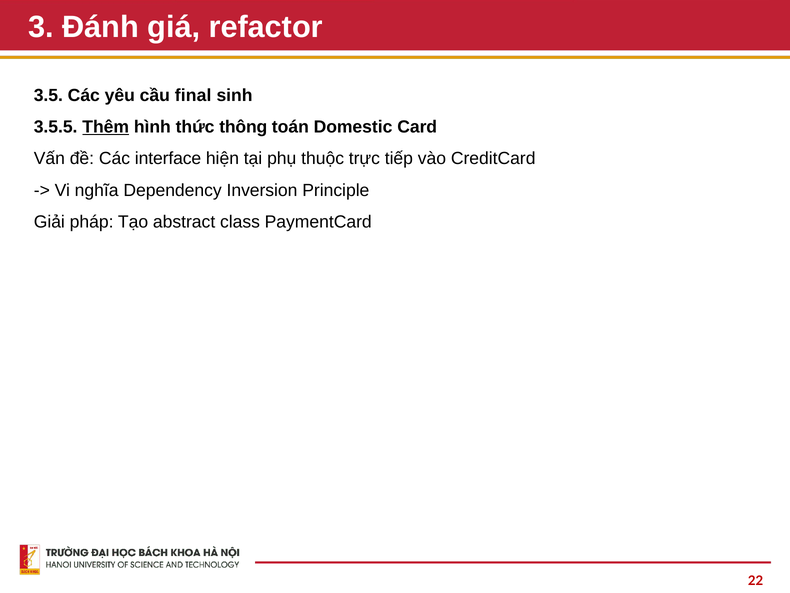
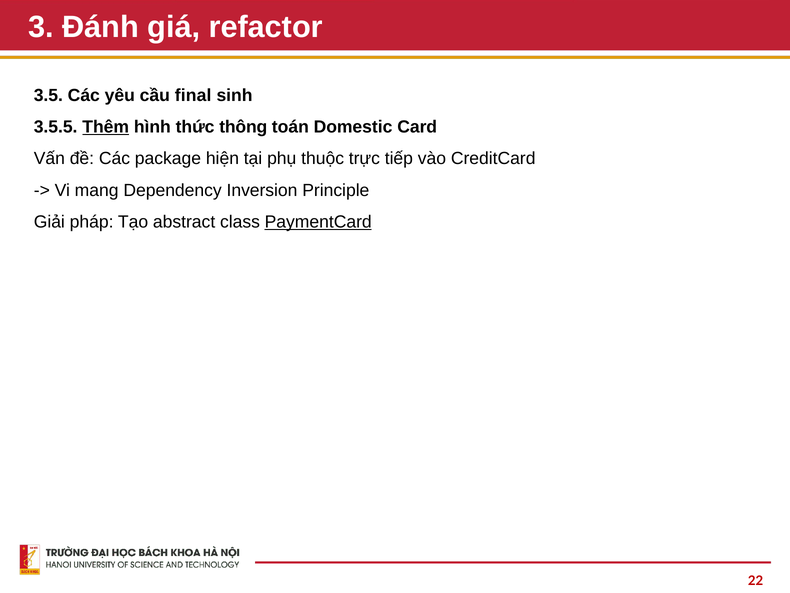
interface: interface -> package (168, 159)
nghĩa: nghĩa -> mang (97, 190)
PaymentCard underline: none -> present (318, 222)
